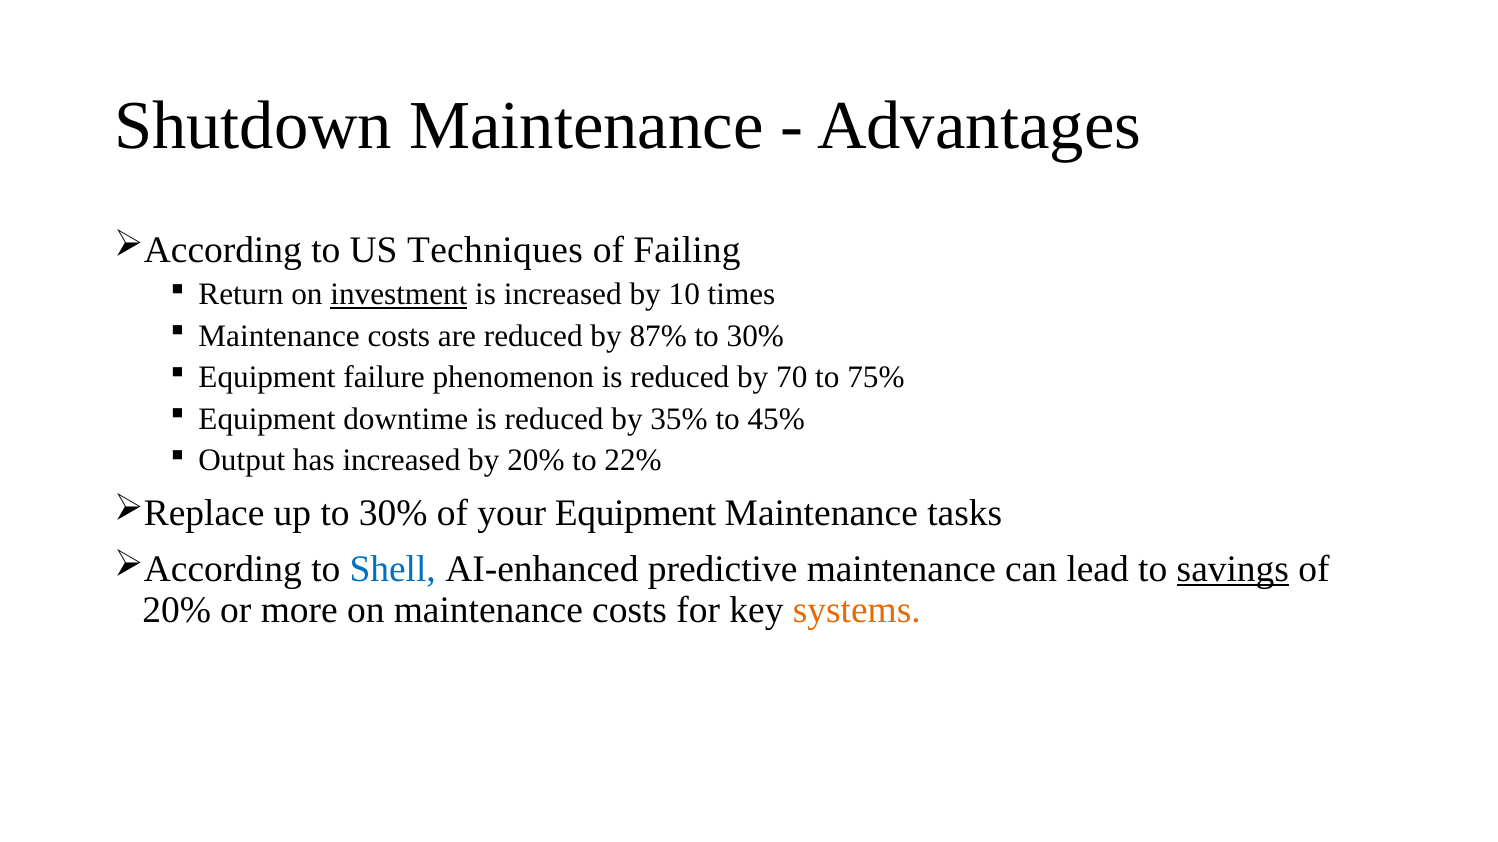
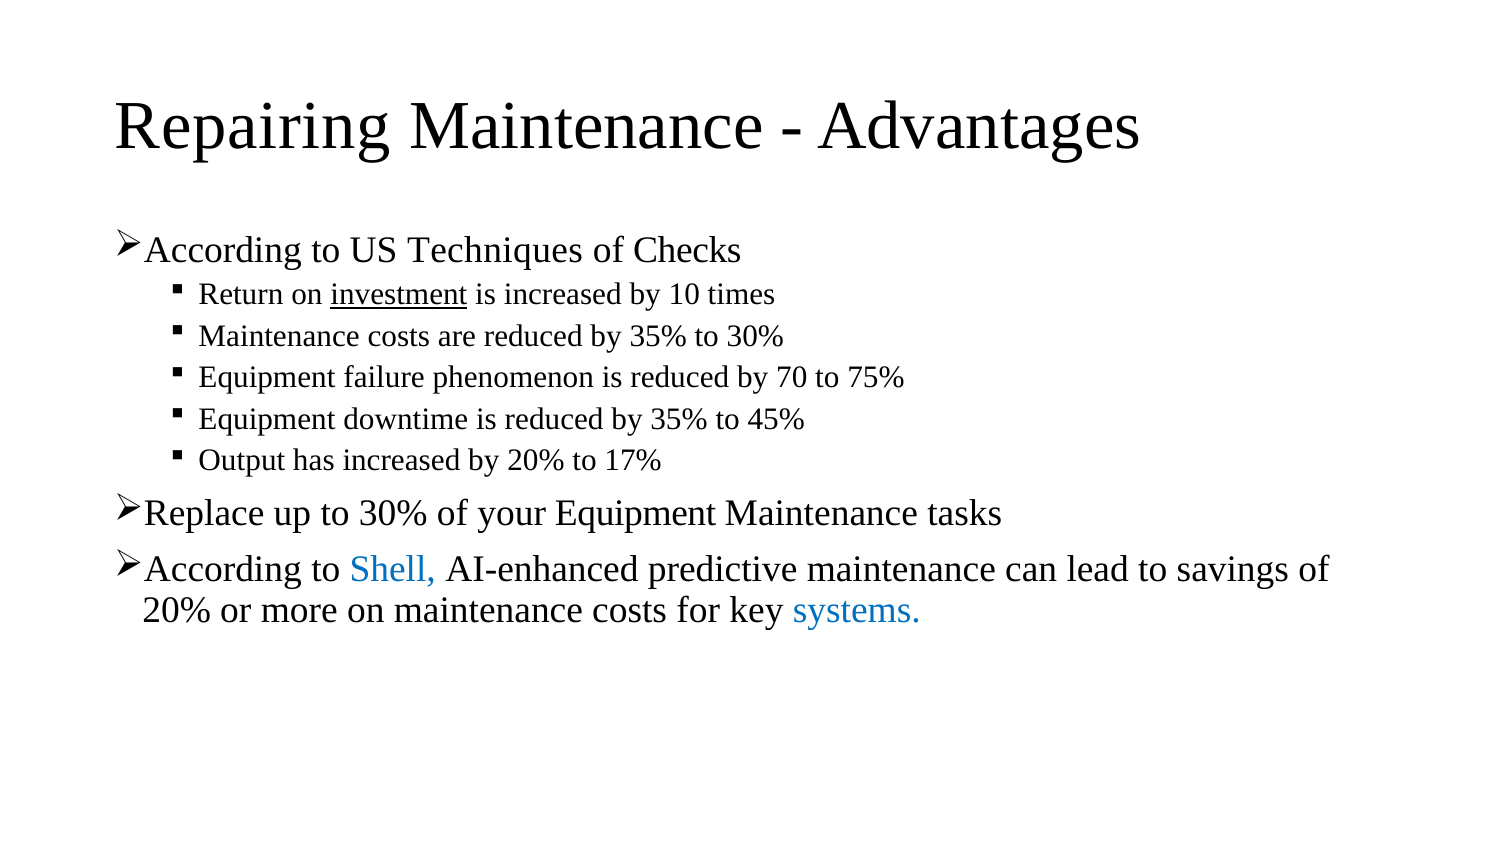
Shutdown: Shutdown -> Repairing (253, 126)
Failing: Failing -> Checks (687, 250)
are reduced by 87%: 87% -> 35% (658, 336)
22%: 22% -> 17% (633, 461)
savings underline: present -> none (1233, 570)
systems colour: orange -> blue (857, 610)
